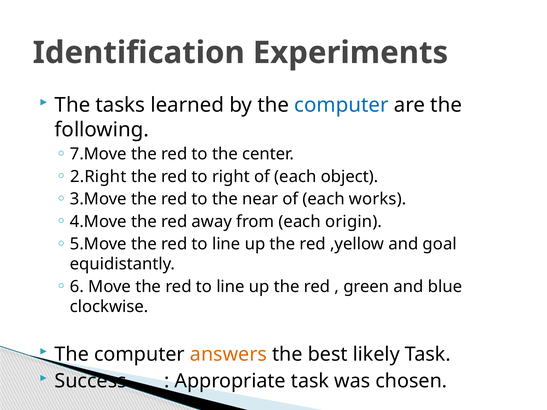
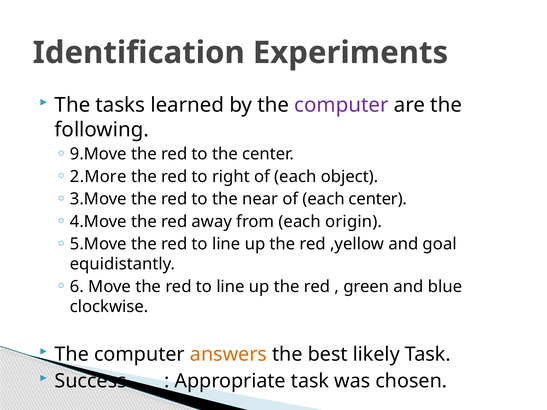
computer colour: blue -> purple (341, 105)
7.Move: 7.Move -> 9.Move (98, 154)
2.Right: 2.Right -> 2.More (98, 177)
each works: works -> center (378, 199)
